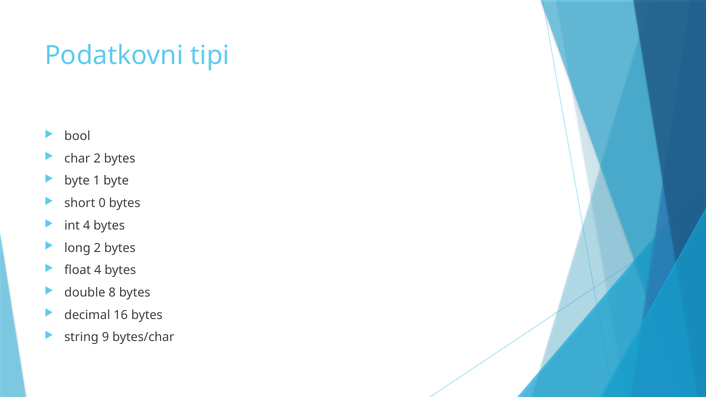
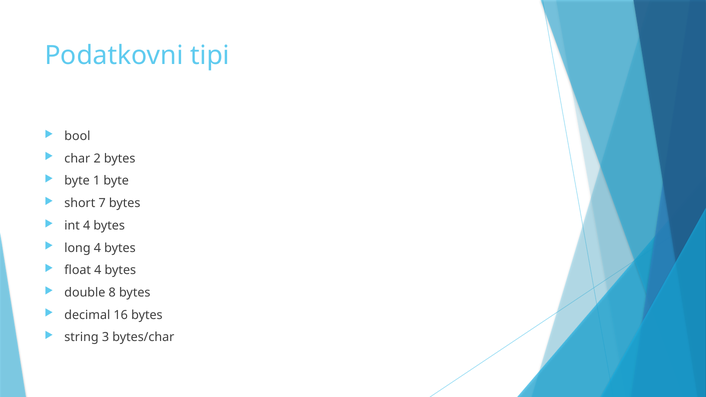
0: 0 -> 7 (102, 203)
long 2: 2 -> 4 (97, 248)
9: 9 -> 3 (106, 337)
